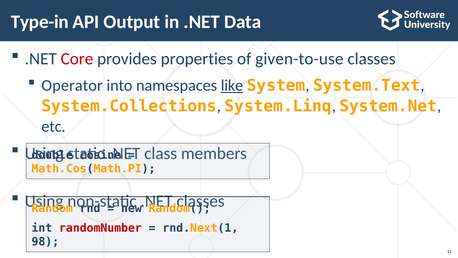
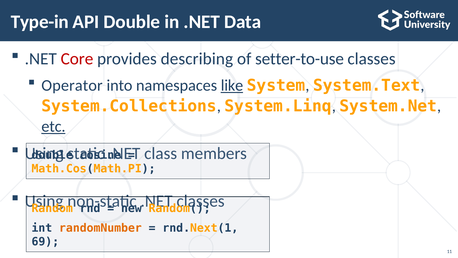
API Output: Output -> Double (132, 22)
properties: properties -> describing (197, 59)
given-to-use: given-to-use -> setter-to-use (300, 59)
etc underline: none -> present (53, 126)
randomNumber colour: red -> orange (100, 228)
98: 98 -> 69 (45, 241)
